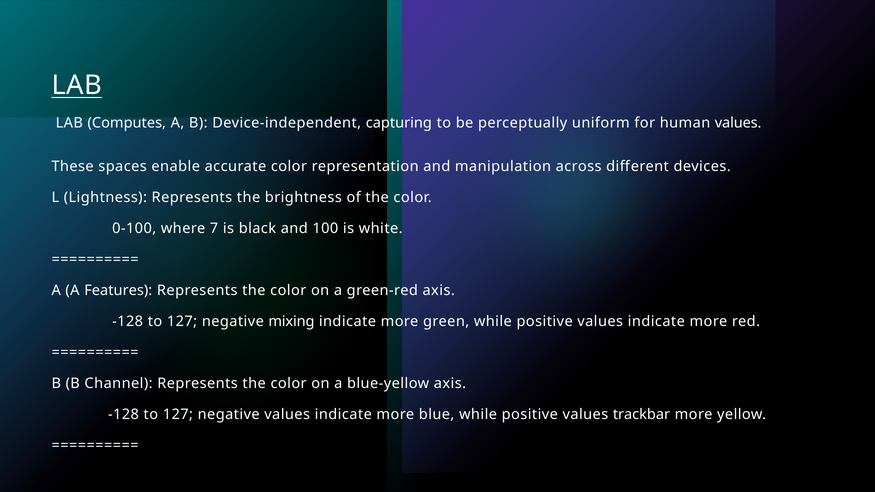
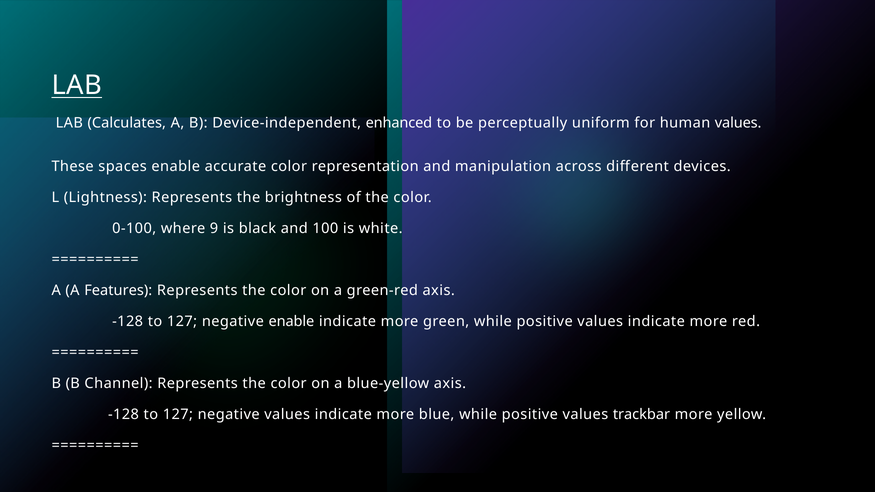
Computes: Computes -> Calculates (127, 123)
capturing: capturing -> enhanced (399, 123)
7: 7 -> 9 (214, 229)
negative mixing: mixing -> enable (291, 321)
